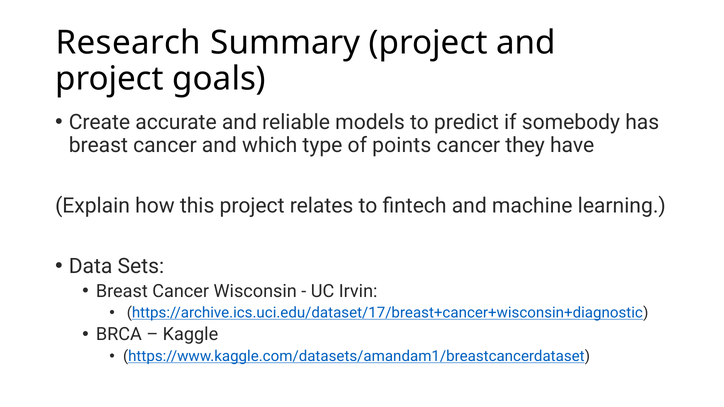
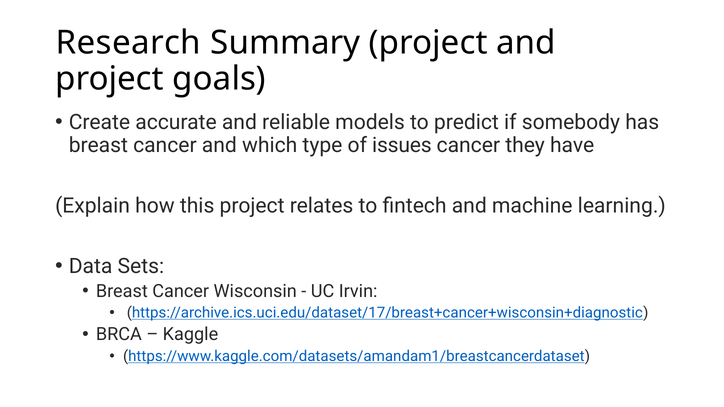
points: points -> issues (402, 145)
